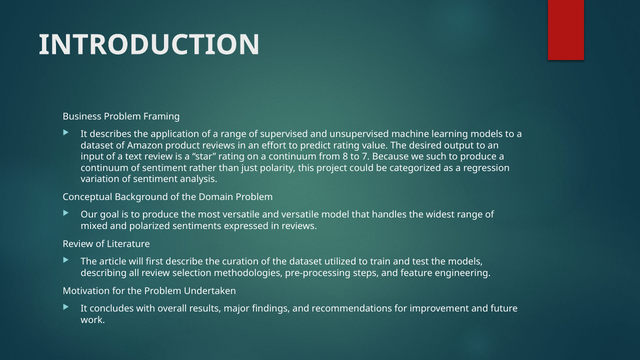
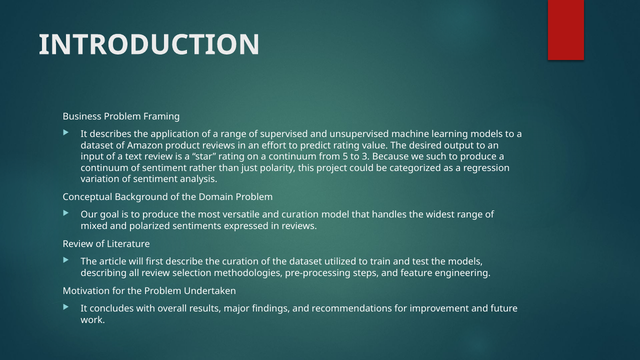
8: 8 -> 5 (345, 157)
7: 7 -> 3 (366, 157)
and versatile: versatile -> curation (300, 215)
